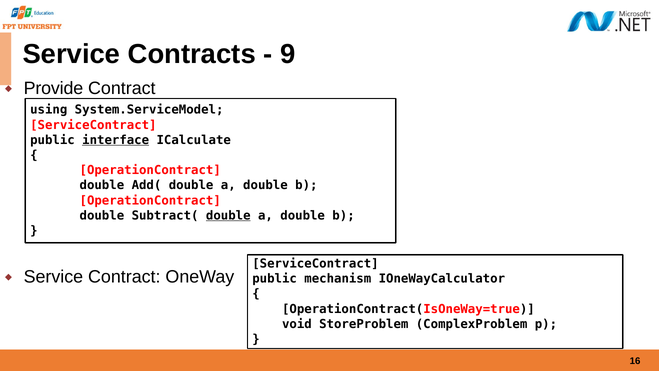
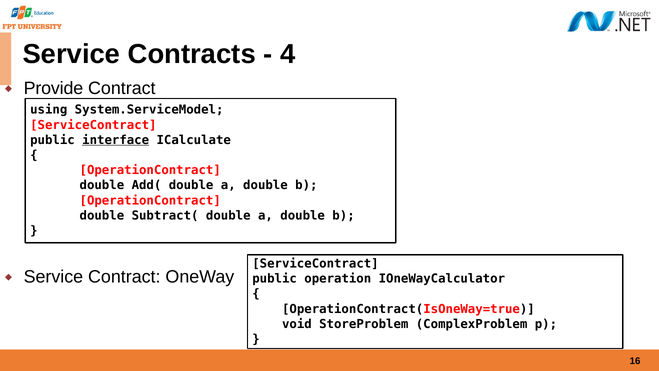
9: 9 -> 4 (288, 54)
double underline: present -> none (228, 215)
mechanism: mechanism -> operation (338, 279)
